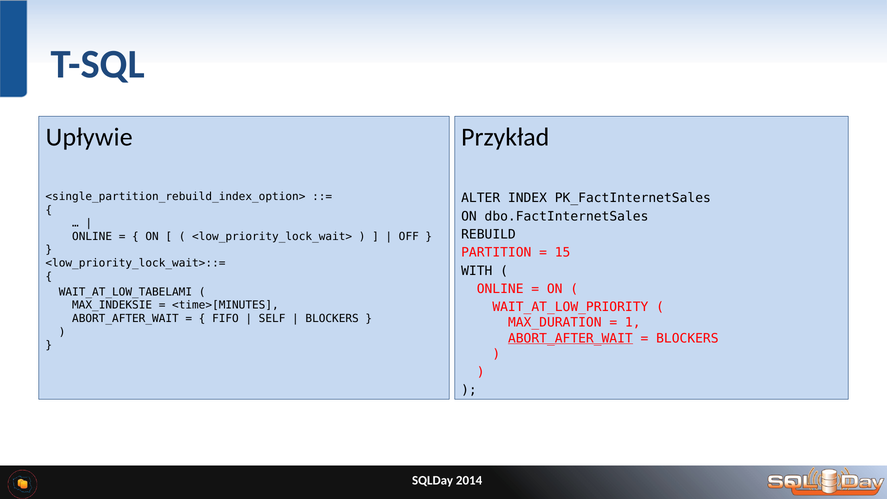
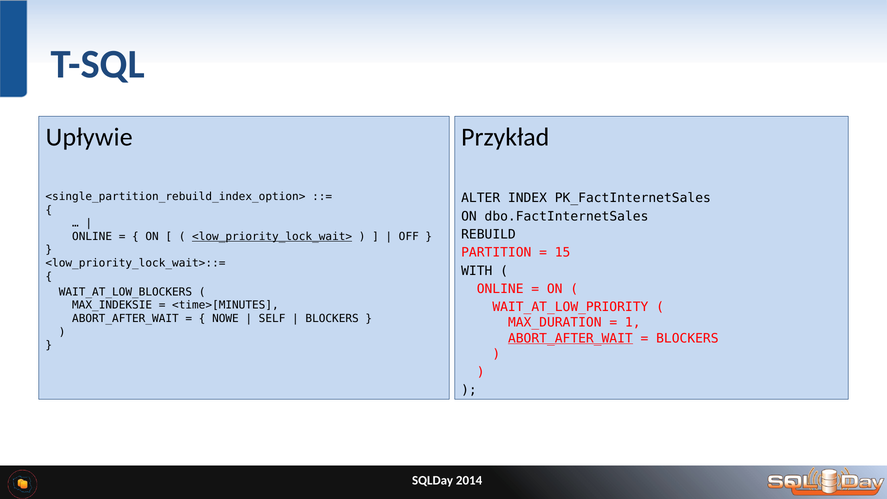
<low_priority_lock_wait> underline: none -> present (272, 236)
WAIT_AT_LOW_TABELAMI: WAIT_AT_LOW_TABELAMI -> WAIT_AT_LOW_BLOCKERS (125, 292)
FIFO: FIFO -> NOWE (225, 319)
